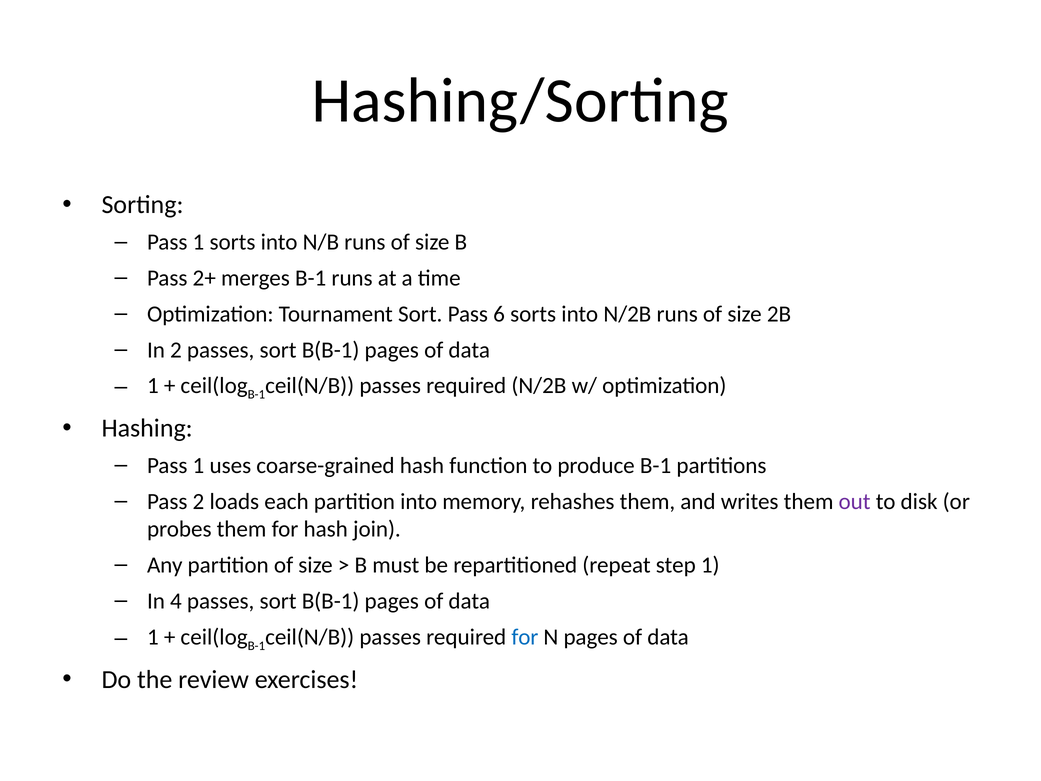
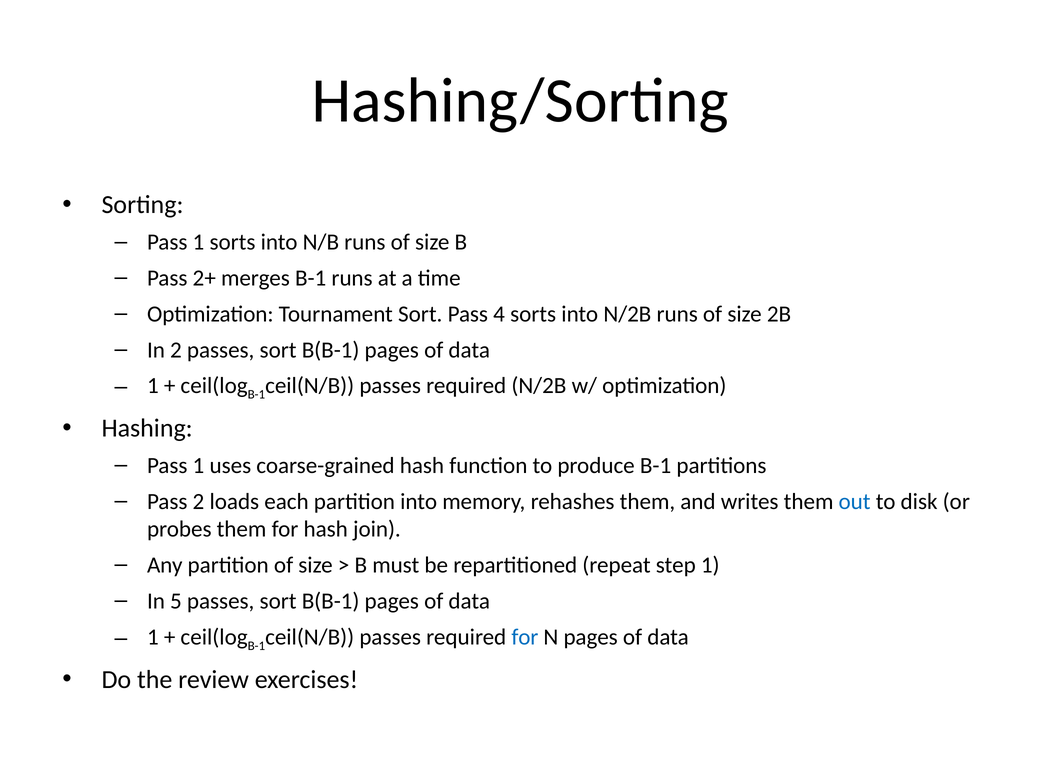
6: 6 -> 4 (499, 314)
out colour: purple -> blue (855, 501)
4: 4 -> 5 (176, 601)
